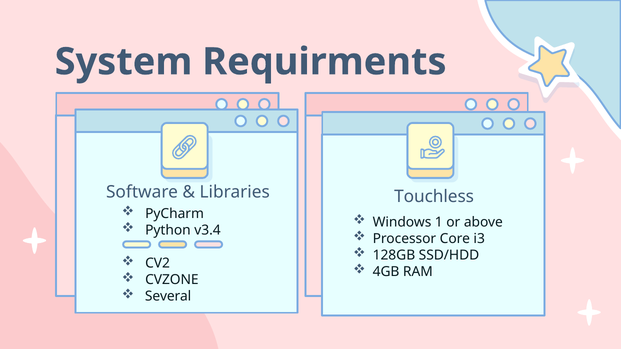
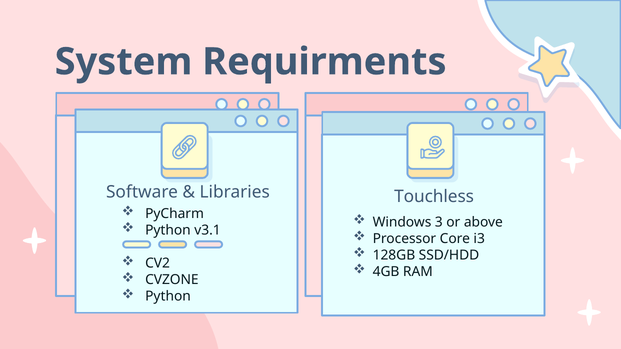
1: 1 -> 3 (439, 222)
v3.4: v3.4 -> v3.1 (208, 230)
Several: Several -> Python (168, 297)
